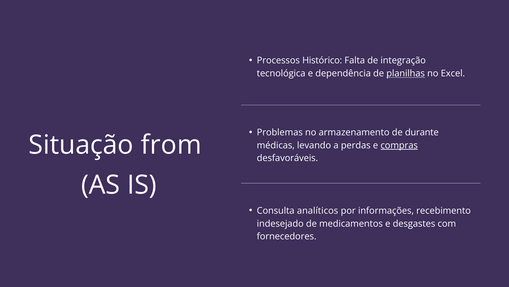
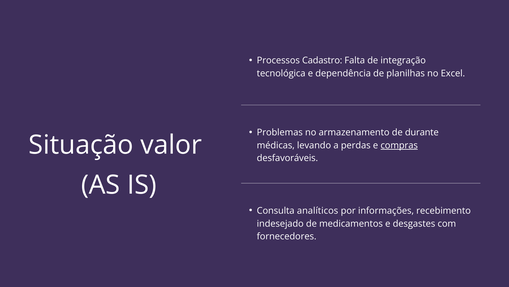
Histórico: Histórico -> Cadastro (322, 60)
planilhas underline: present -> none (406, 73)
from: from -> valor (171, 145)
